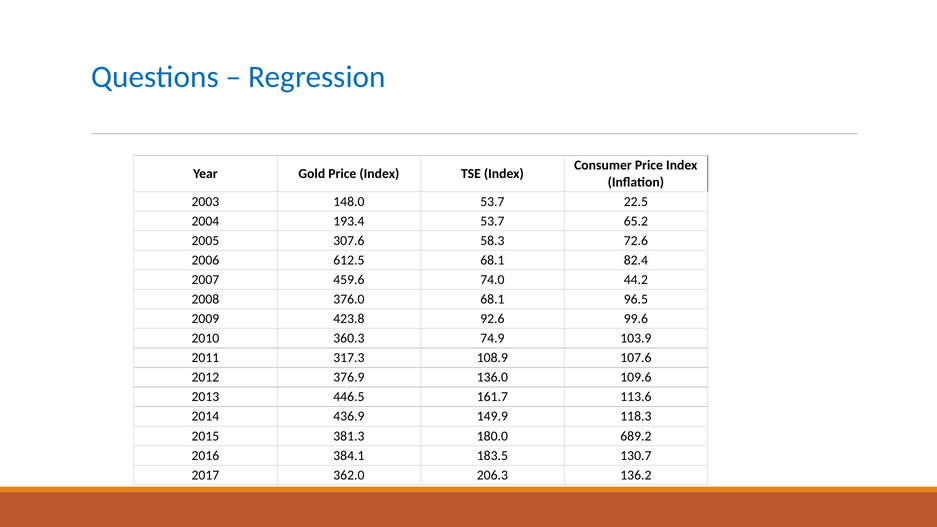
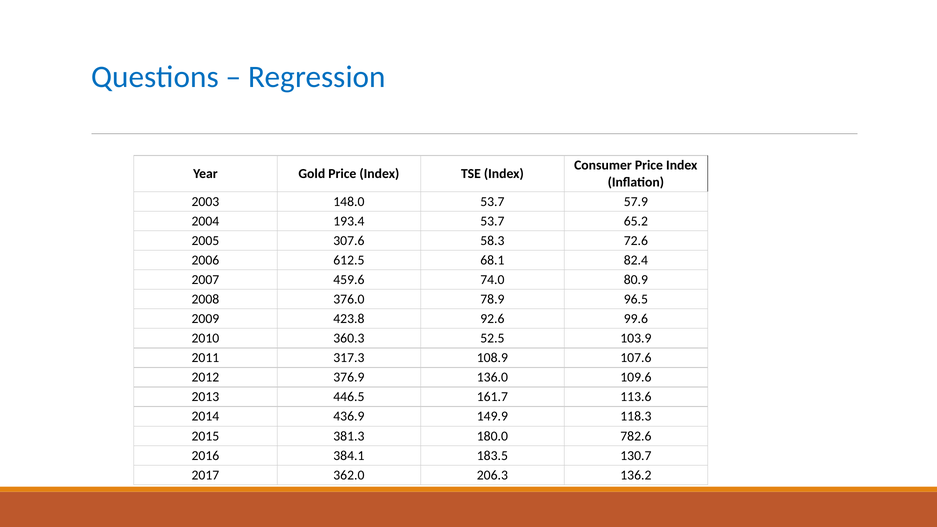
22.5: 22.5 -> 57.9 (636, 202)
44.2: 44.2 -> 80.9 (636, 280)
376.0 68.1: 68.1 -> 78.9 (492, 299)
74.9: 74.9 -> 52.5 (492, 338)
689.2: 689.2 -> 782.6 (636, 436)
